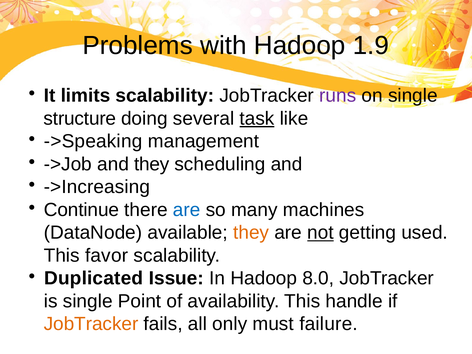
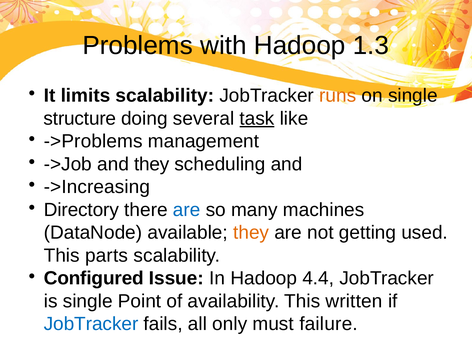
1.9: 1.9 -> 1.3 (371, 45)
runs colour: purple -> orange (338, 96)
->Speaking: ->Speaking -> ->Problems (93, 141)
Continue: Continue -> Directory (81, 210)
not underline: present -> none (320, 233)
favor: favor -> parts (107, 255)
Duplicated: Duplicated -> Configured (94, 278)
8.0: 8.0 -> 4.4 (318, 278)
handle: handle -> written (354, 301)
JobTracker colour: orange -> blue (91, 324)
